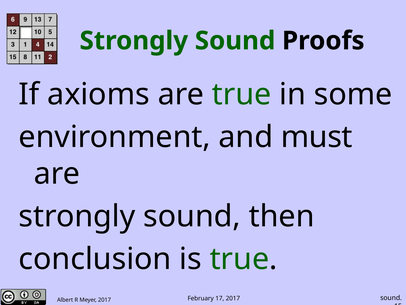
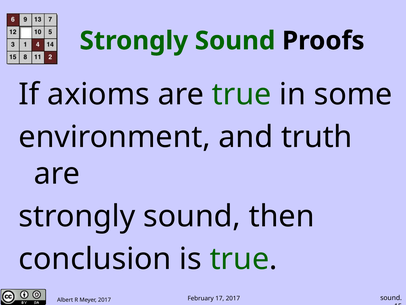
must: must -> truth (317, 137)
